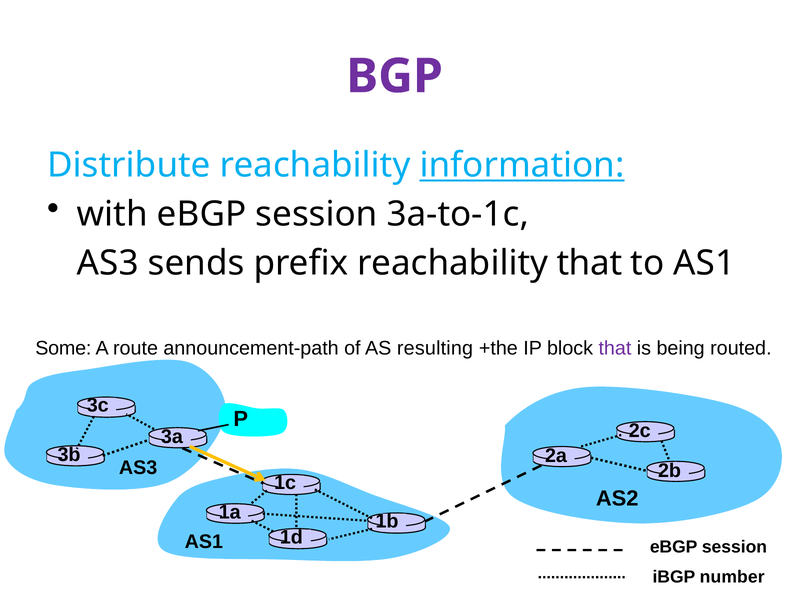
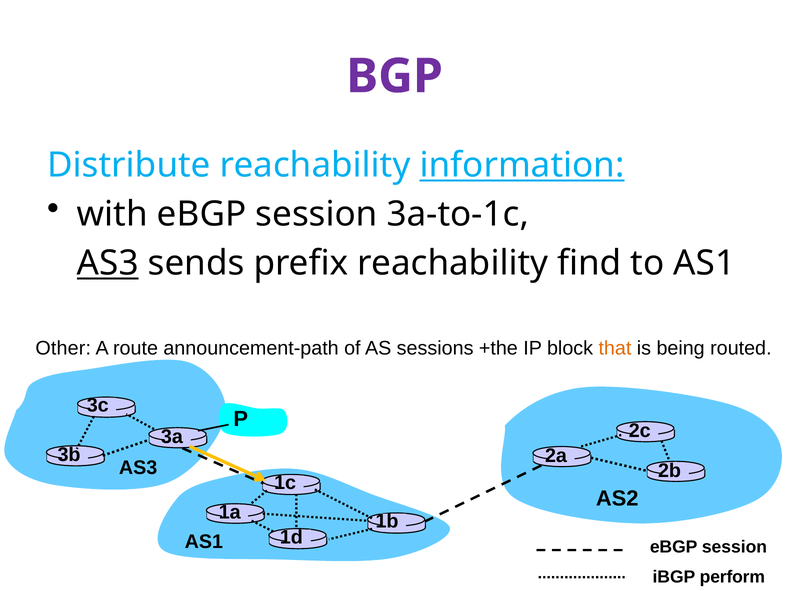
AS3 underline: none -> present (108, 264)
reachability that: that -> find (589, 264)
Some: Some -> Other (63, 349)
resulting: resulting -> sessions (435, 349)
that colour: purple -> orange (615, 349)
number: number -> perform (732, 578)
